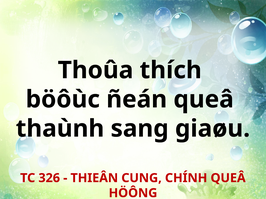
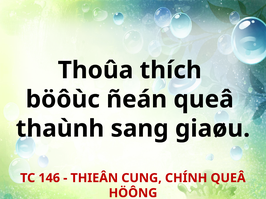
326: 326 -> 146 (49, 178)
